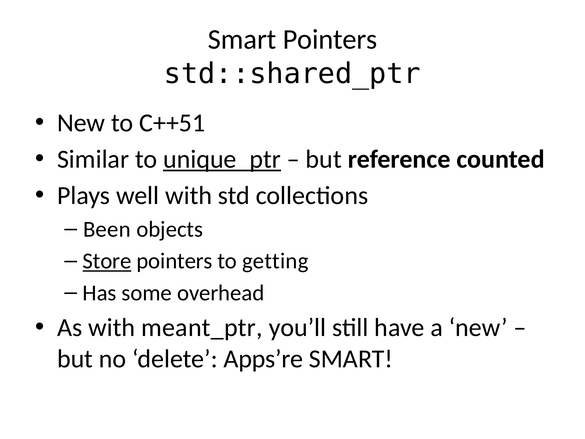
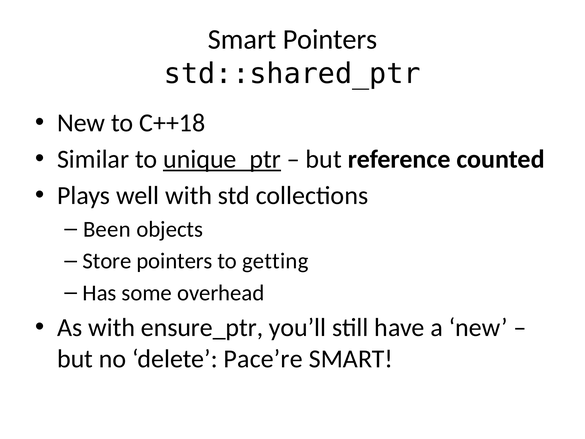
C++51: C++51 -> C++18 (172, 123)
Store underline: present -> none (107, 261)
meant_ptr: meant_ptr -> ensure_ptr (202, 327)
Apps’re: Apps’re -> Pace’re (263, 359)
